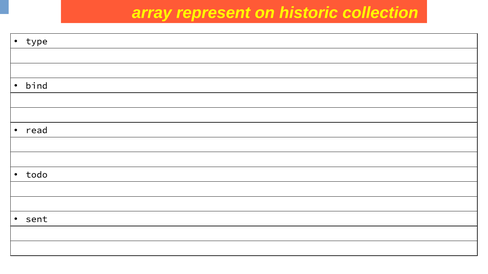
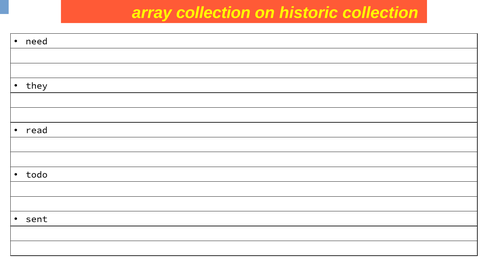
array represent: represent -> collection (213, 13)
type: type -> need (37, 41)
bind: bind -> they (37, 86)
